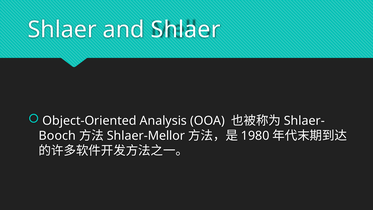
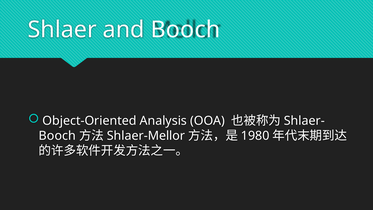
and Shlaer: Shlaer -> Booch (185, 30)
